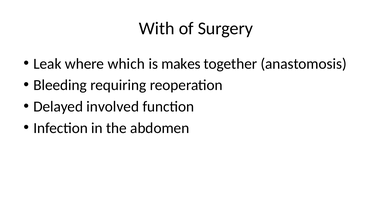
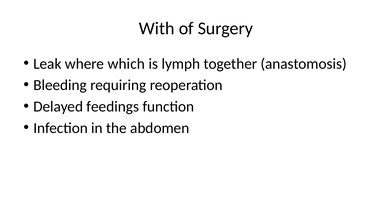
makes: makes -> lymph (181, 64)
involved: involved -> feedings (113, 106)
